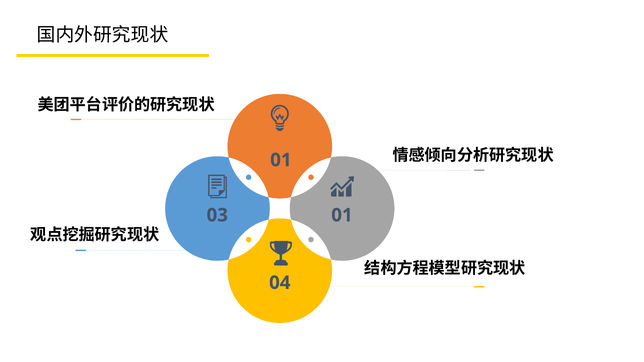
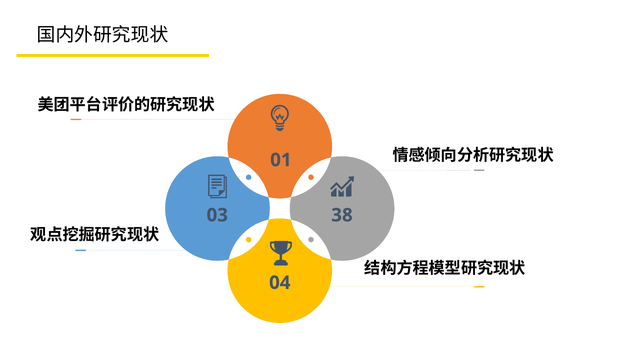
03 01: 01 -> 38 (342, 215)
